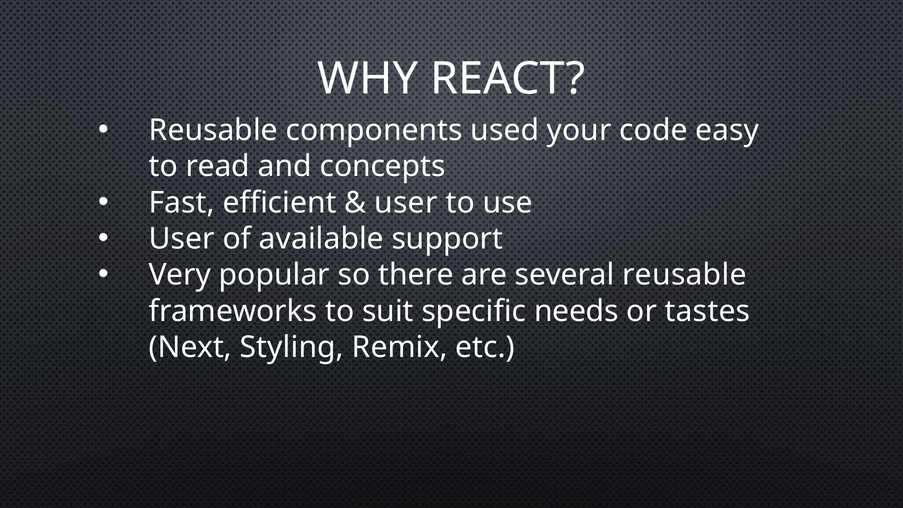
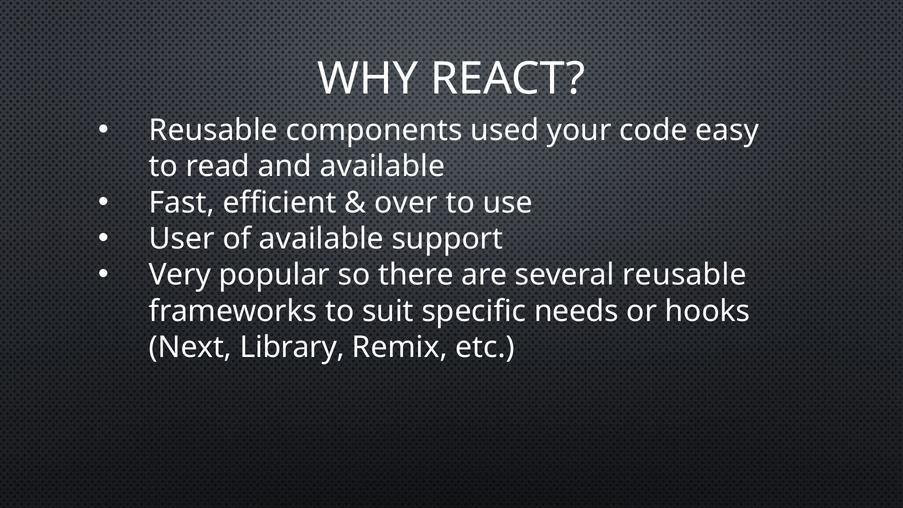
and concepts: concepts -> available (382, 166)
user: user -> over (406, 203)
tastes: tastes -> hooks (708, 311)
Styling: Styling -> Library (292, 347)
